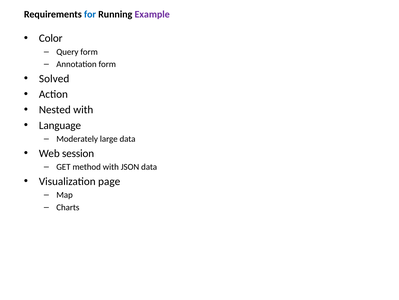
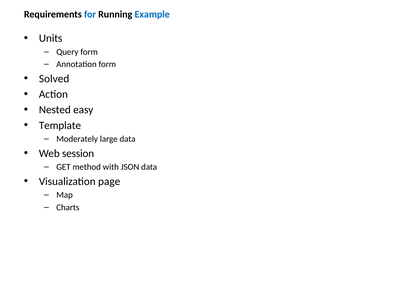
Example colour: purple -> blue (152, 14)
Color: Color -> Units (51, 38)
Nested with: with -> easy (83, 110)
Language: Language -> Template (60, 125)
